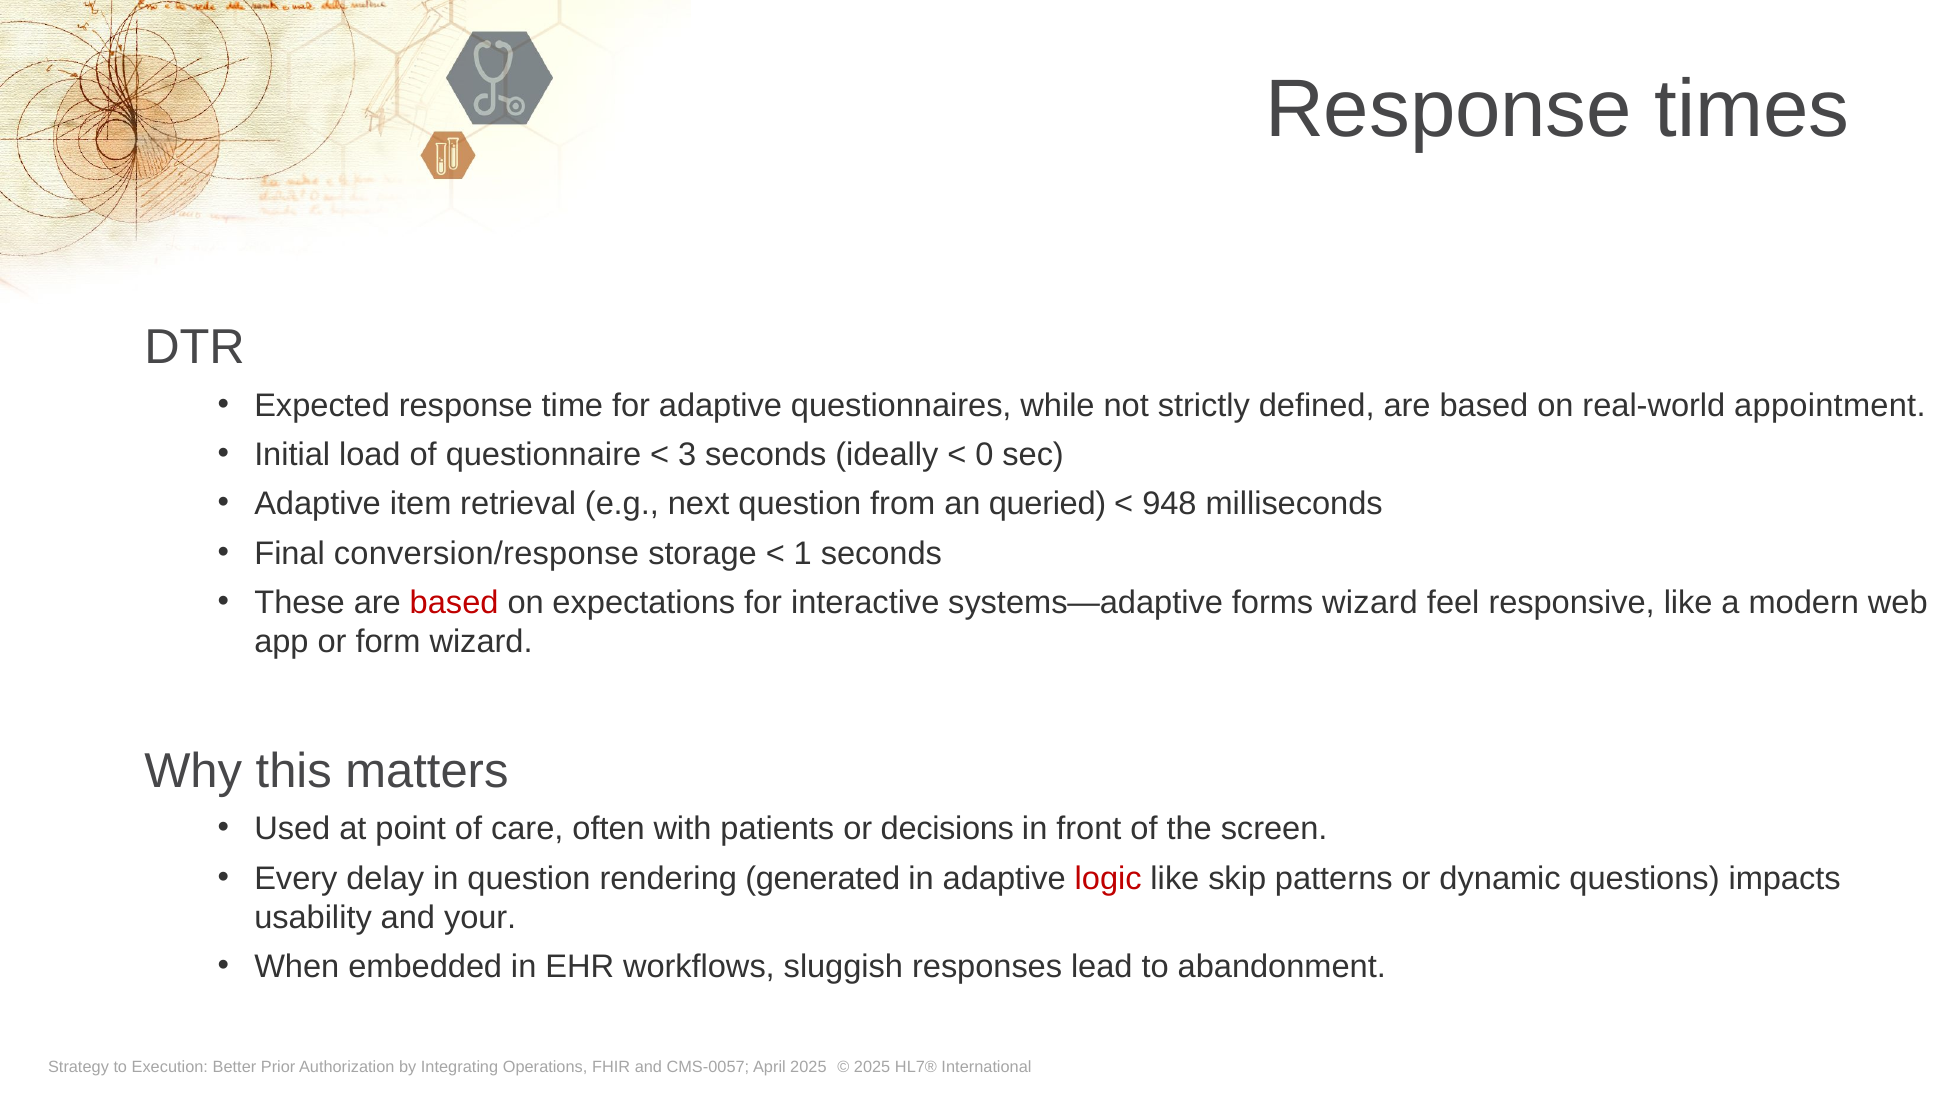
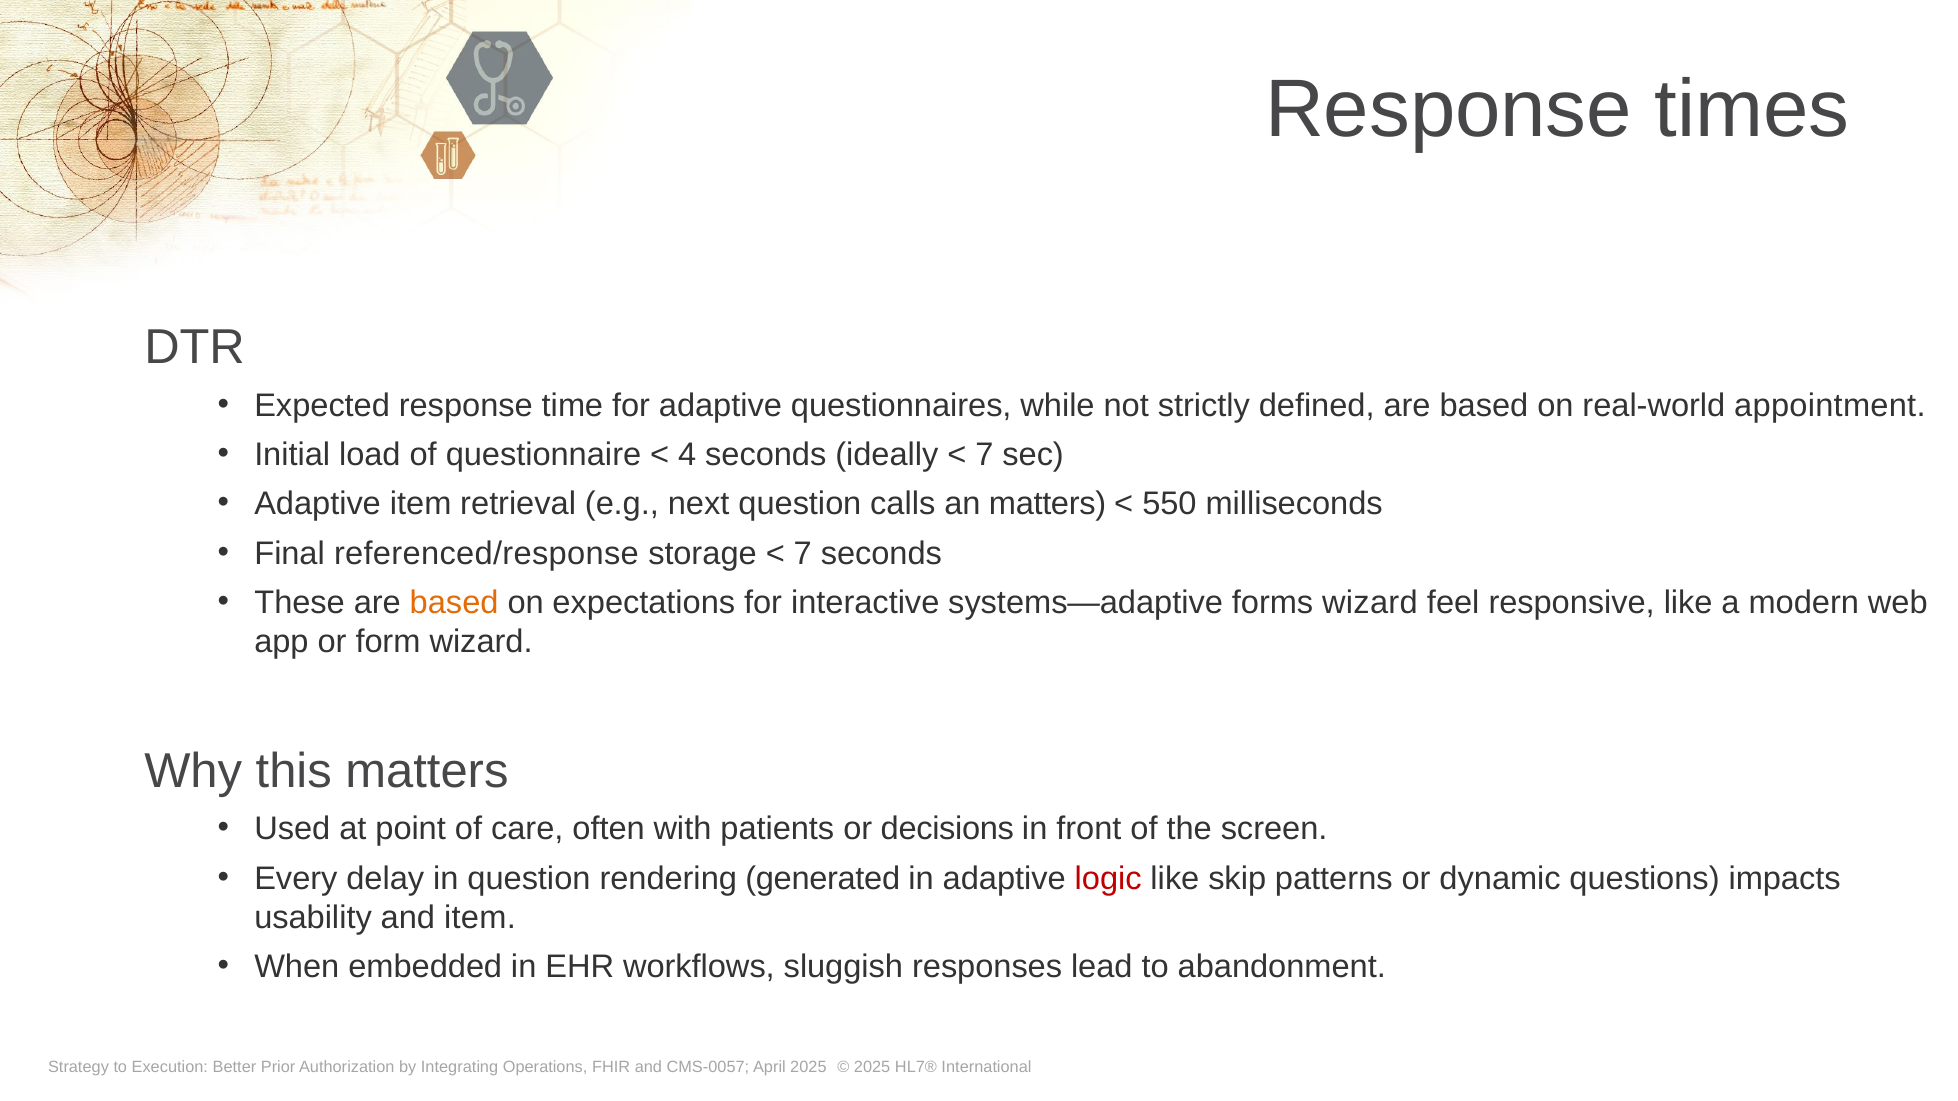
3: 3 -> 4 (687, 455)
0: 0 -> 7 (985, 455)
from: from -> calls (903, 504)
an queried: queried -> matters (1048, 504)
948: 948 -> 550 (1169, 504)
conversion/response: conversion/response -> referenced/response (486, 554)
1: 1 -> 7 (803, 554)
based colour: red -> orange (454, 603)
and your: your -> item (480, 918)
